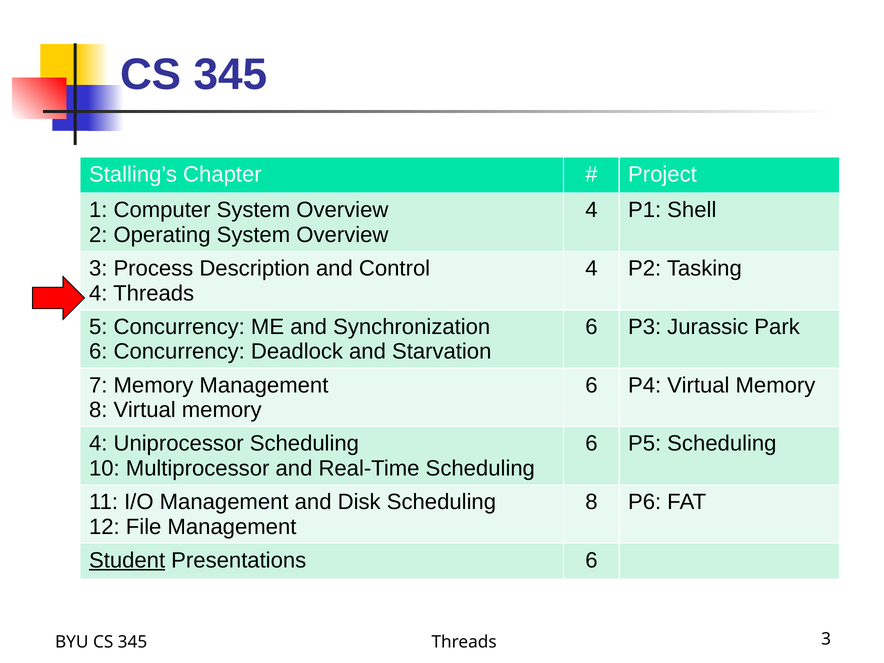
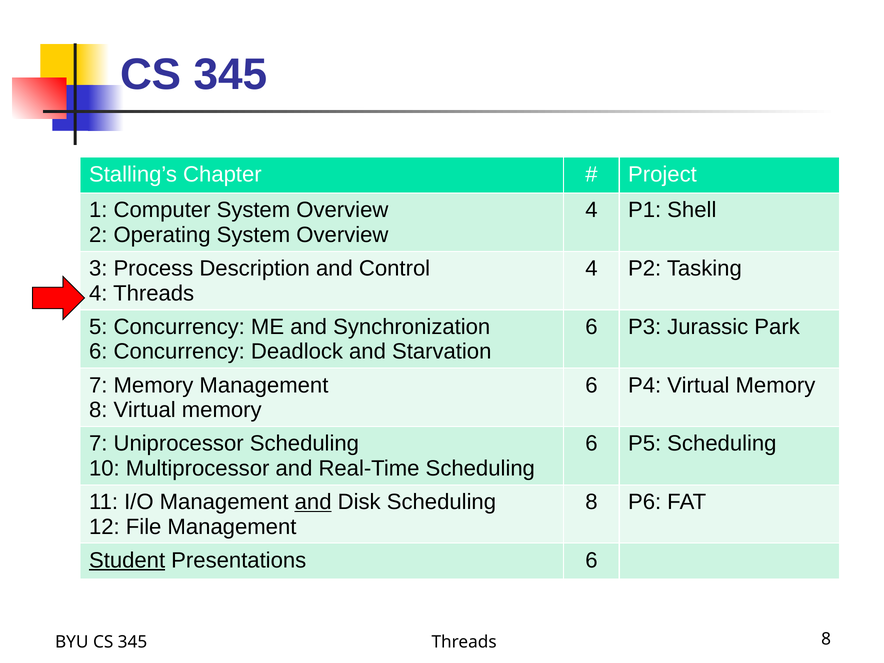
4: 4 -> 7 (98, 444)
and underline: none -> present (313, 502)
Threads 3: 3 -> 8 (826, 639)
